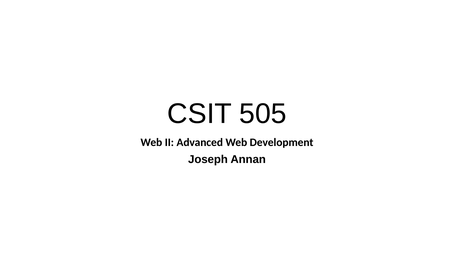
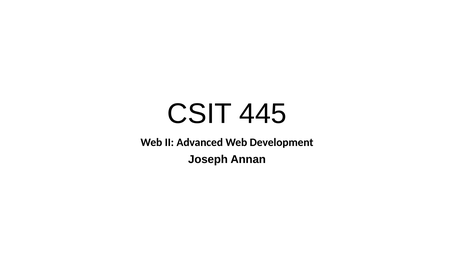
505: 505 -> 445 (263, 113)
